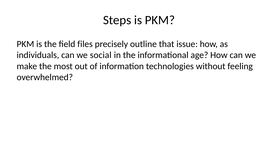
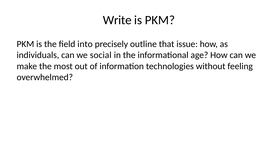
Steps: Steps -> Write (117, 20)
files: files -> into (85, 44)
